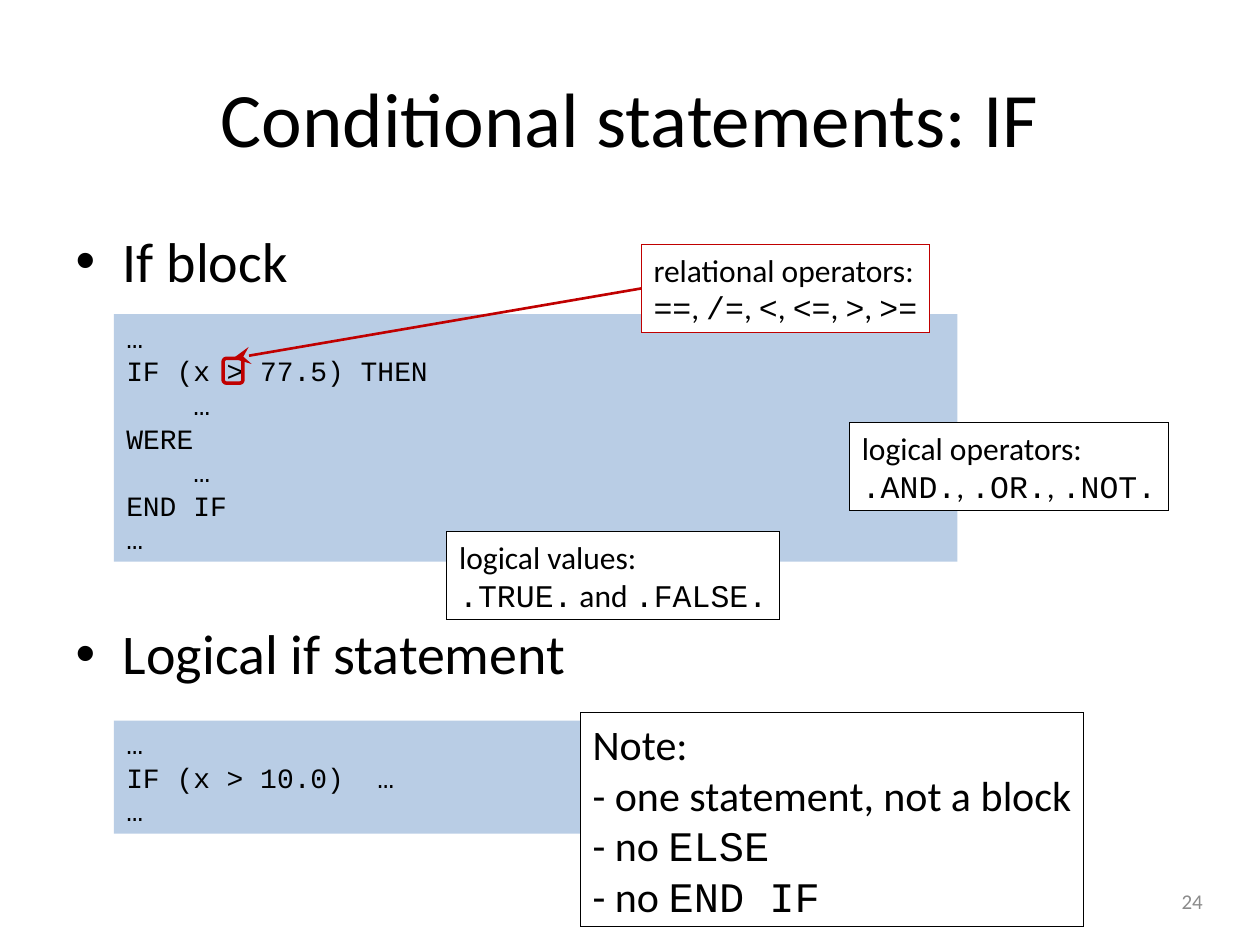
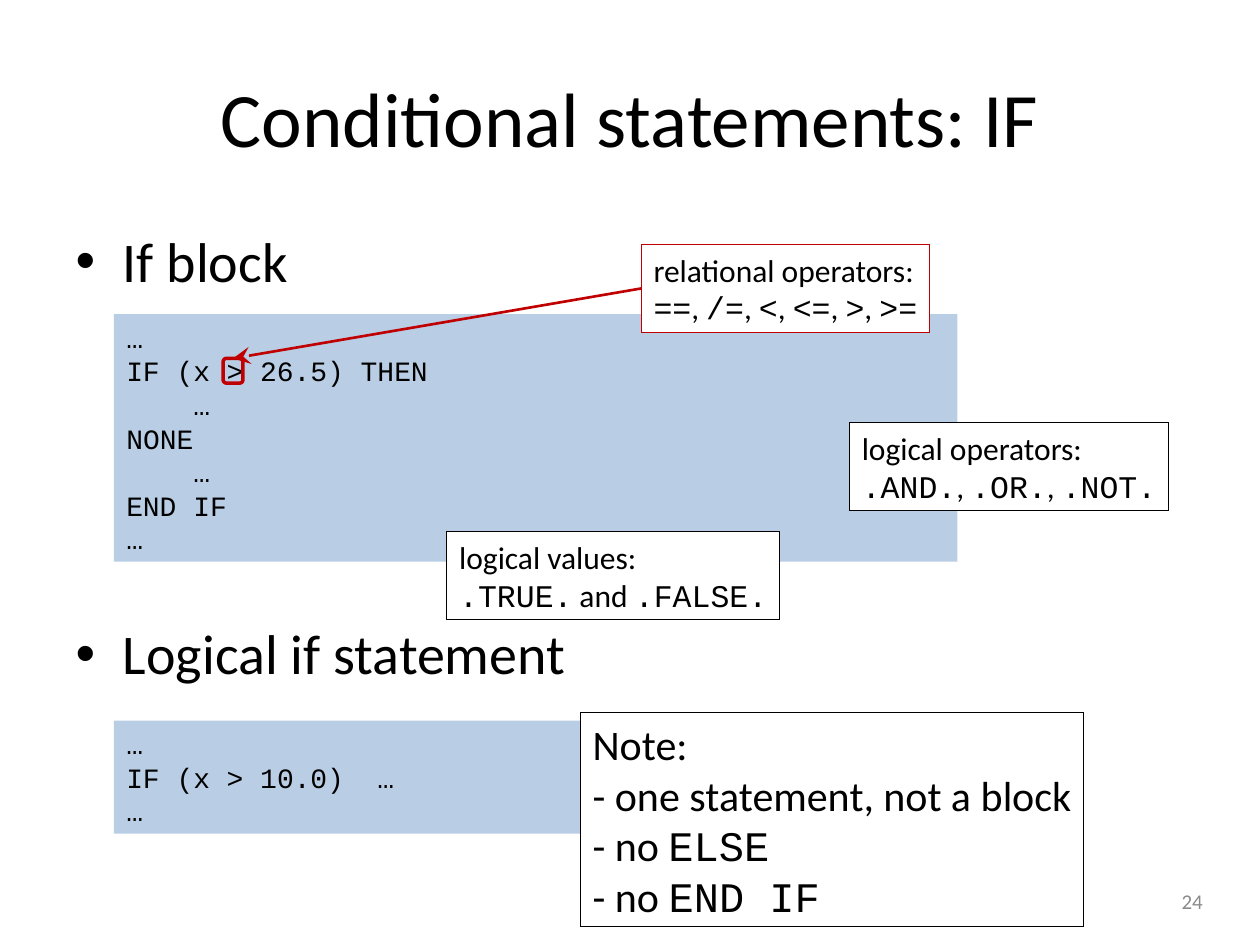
77.5: 77.5 -> 26.5 (302, 373)
WERE: WERE -> NONE (160, 440)
